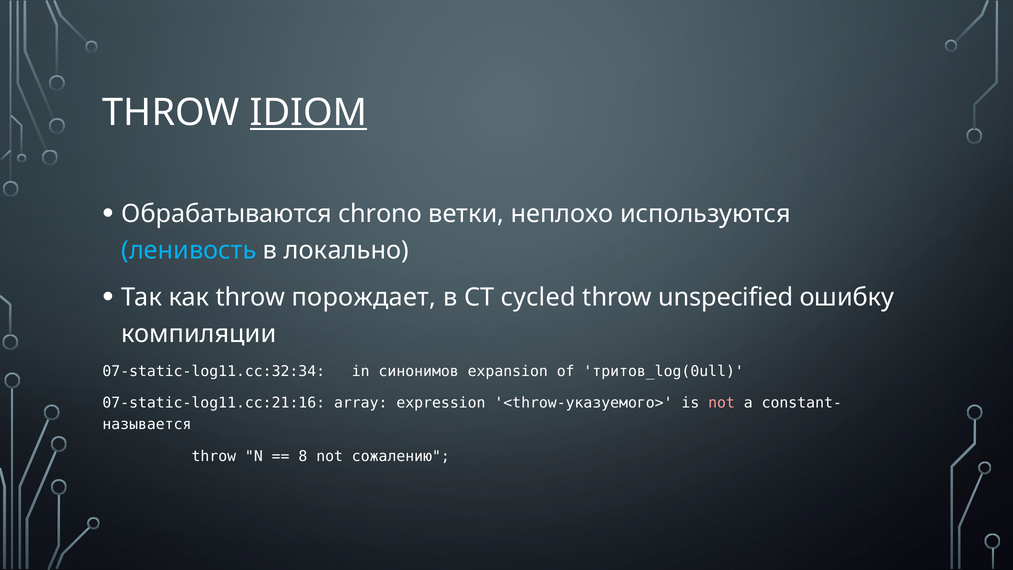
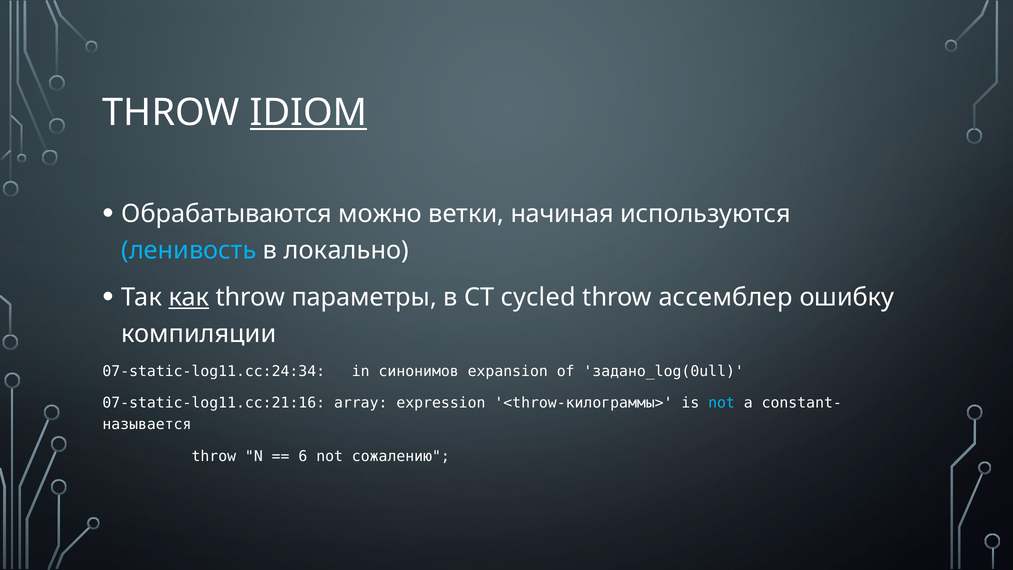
chrono: chrono -> можно (380, 214)
неплохо: неплохо -> начиная (562, 214)
как underline: none -> present (189, 297)
порождает: порождает -> параметры (364, 297)
unspecified: unspecified -> ассемблер (726, 297)
07-static-log11.cc:32:34: 07-static-log11.cc:32:34 -> 07-static-log11.cc:24:34 (214, 371)
тритов_log(0ull: тритов_log(0ull -> задано_log(0ull (664, 371)
<throw-указуемого>: <throw-указуемого> -> <throw-килограммы> (583, 403)
not colour: pink -> light blue (722, 403)
8: 8 -> 6 (303, 456)
